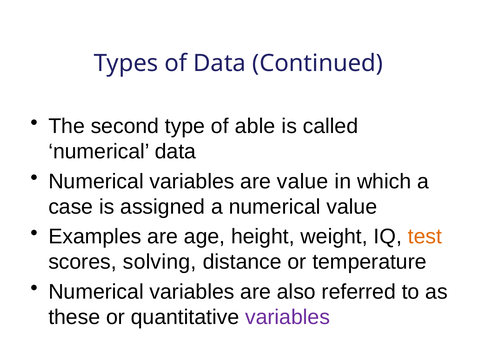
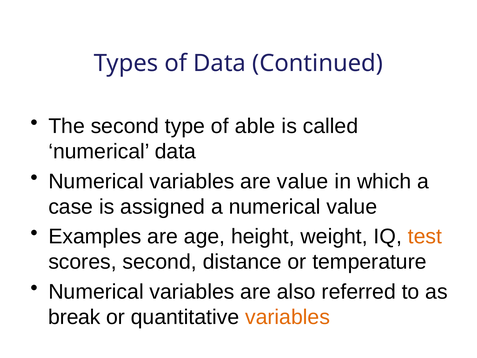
scores solving: solving -> second (160, 262)
these: these -> break (74, 317)
variables colour: purple -> orange (288, 317)
